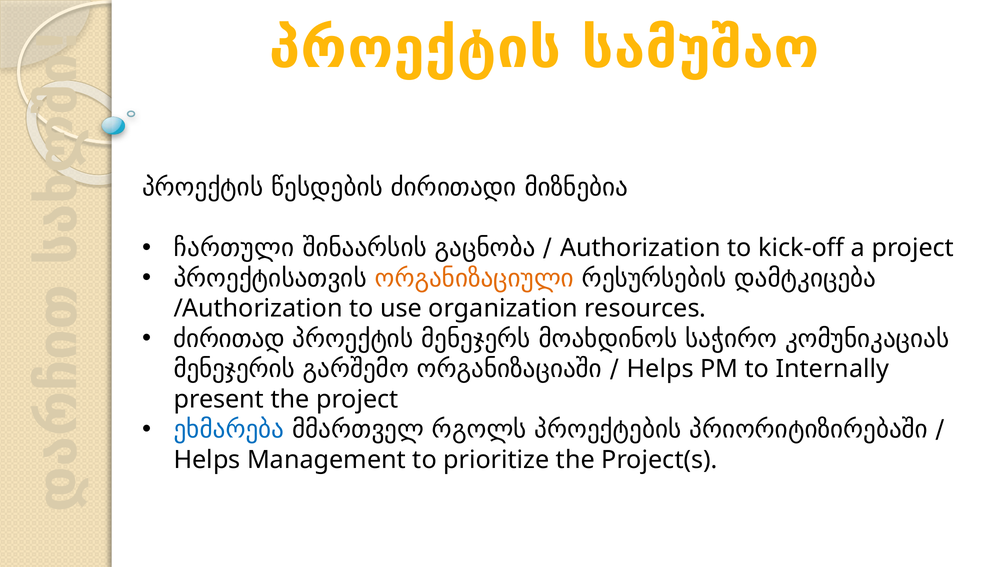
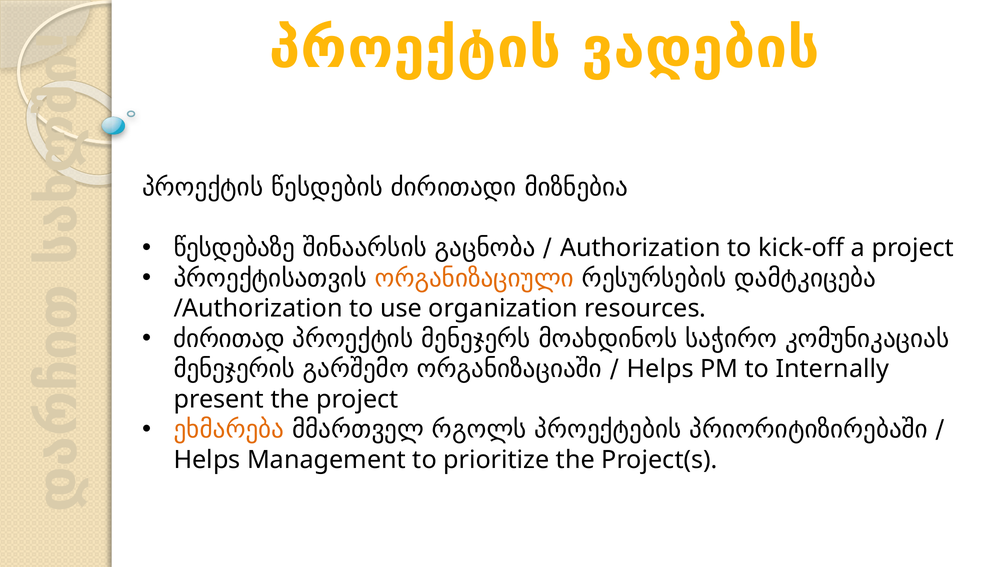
სამუშაო: სამუშაო -> ვადების (701, 49)
ჩართული: ჩართული -> წესდებაზე (234, 248)
ეხმარება colour: blue -> orange (229, 430)
